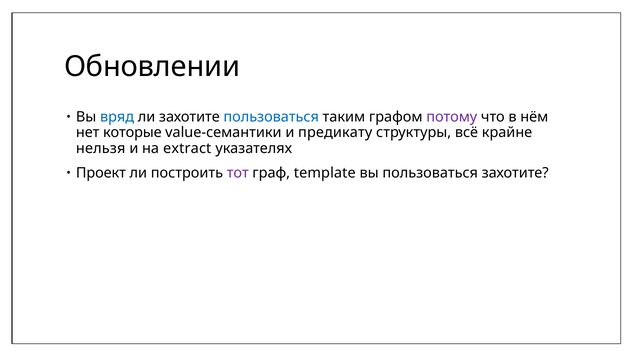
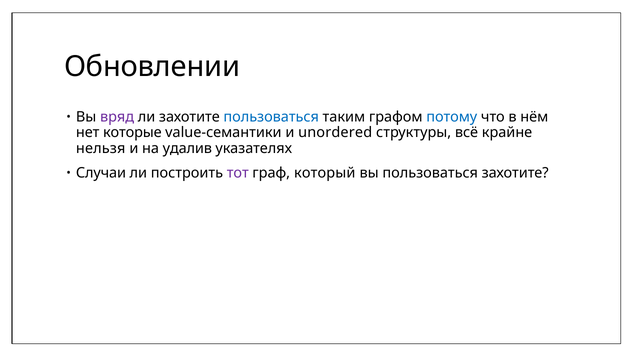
вряд colour: blue -> purple (117, 117)
потому colour: purple -> blue (452, 117)
предикату: предикату -> unordered (335, 133)
extract: extract -> удалив (187, 148)
Проект: Проект -> Случаи (101, 173)
template: template -> который (325, 173)
